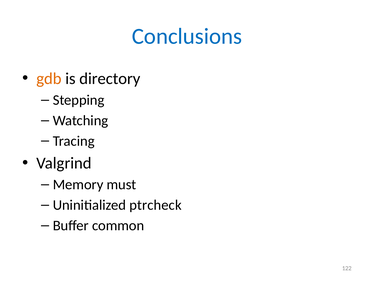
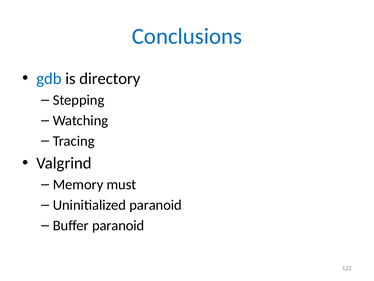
gdb colour: orange -> blue (49, 78)
Uninitialized ptrcheck: ptrcheck -> paranoid (156, 205)
Buffer common: common -> paranoid (118, 225)
